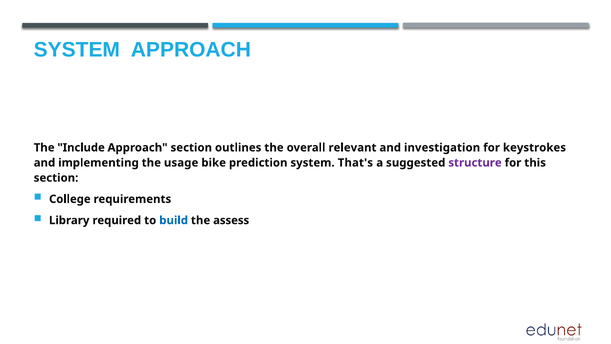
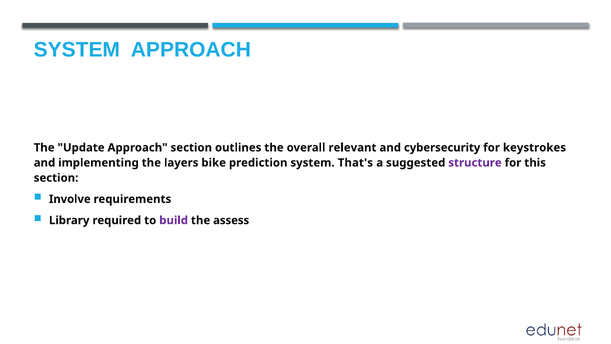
Include: Include -> Update (81, 147)
investigation: investigation -> cybersecurity (442, 147)
usage: usage -> layers (181, 163)
College: College -> Involve (70, 199)
build colour: blue -> purple (174, 220)
